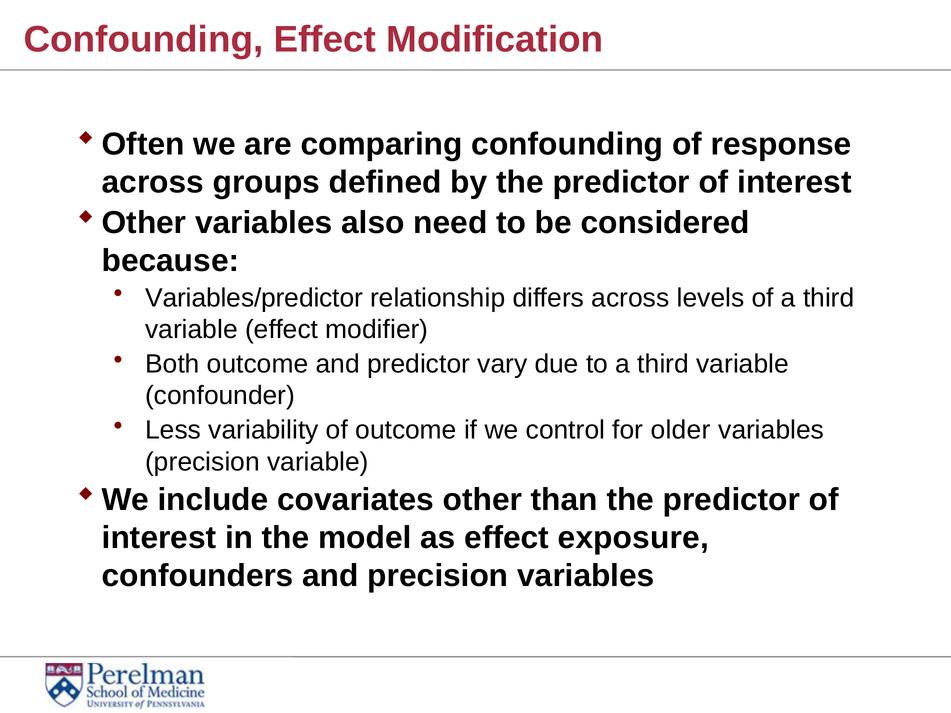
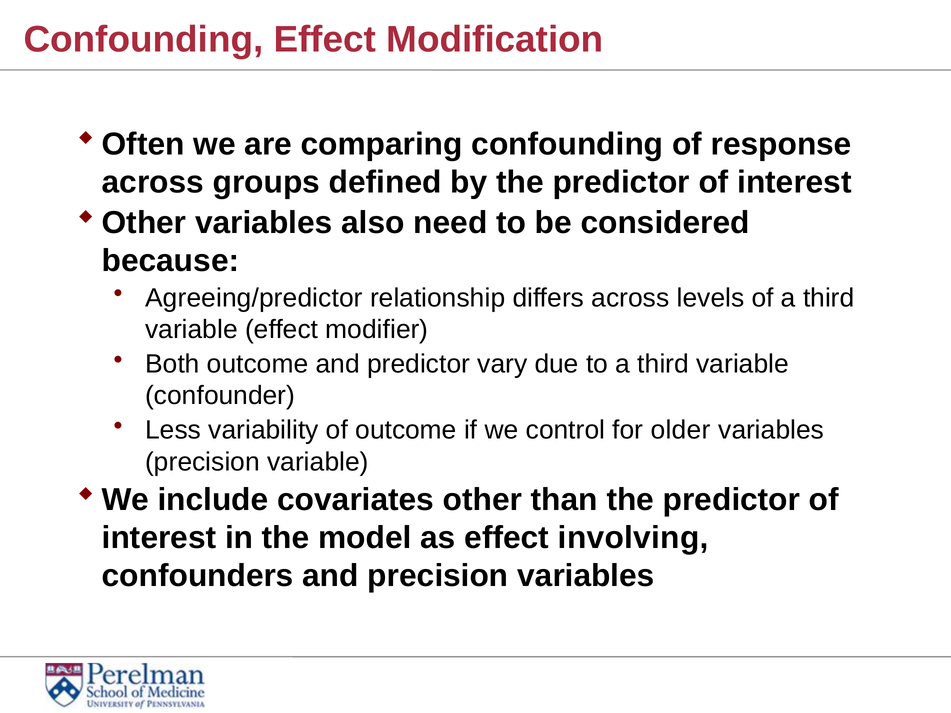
Variables/predictor: Variables/predictor -> Agreeing/predictor (254, 298)
exposure: exposure -> involving (633, 538)
